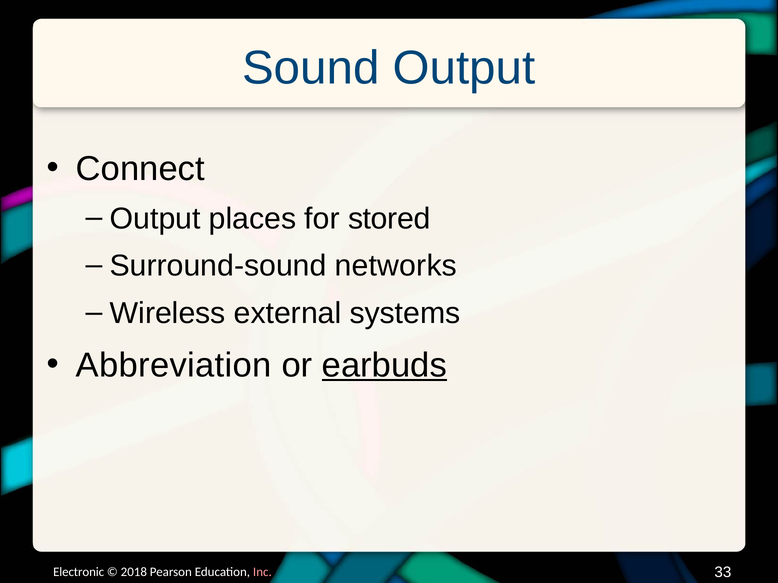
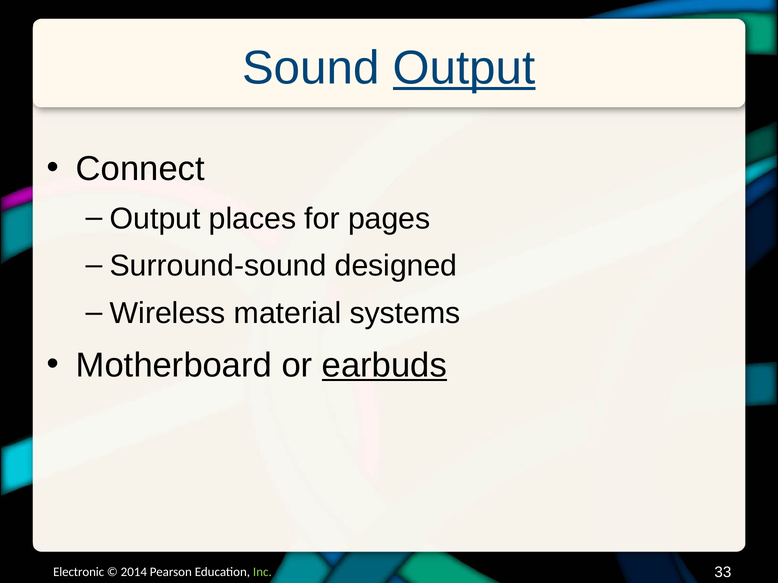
Output underline: none -> present (464, 68)
stored: stored -> pages (389, 219)
networks: networks -> designed (396, 266)
external: external -> material (288, 314)
Abbreviation: Abbreviation -> Motherboard (174, 366)
2018: 2018 -> 2014 (134, 573)
Inc colour: pink -> light green (262, 573)
